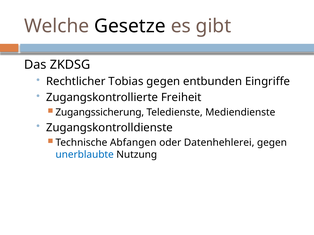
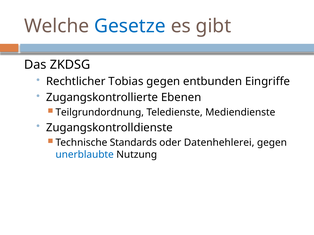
Gesetze colour: black -> blue (130, 26)
Freiheit: Freiheit -> Ebenen (181, 98)
Zugangssicherung: Zugangssicherung -> Teilgrundordnung (100, 113)
Abfangen: Abfangen -> Standards (133, 143)
